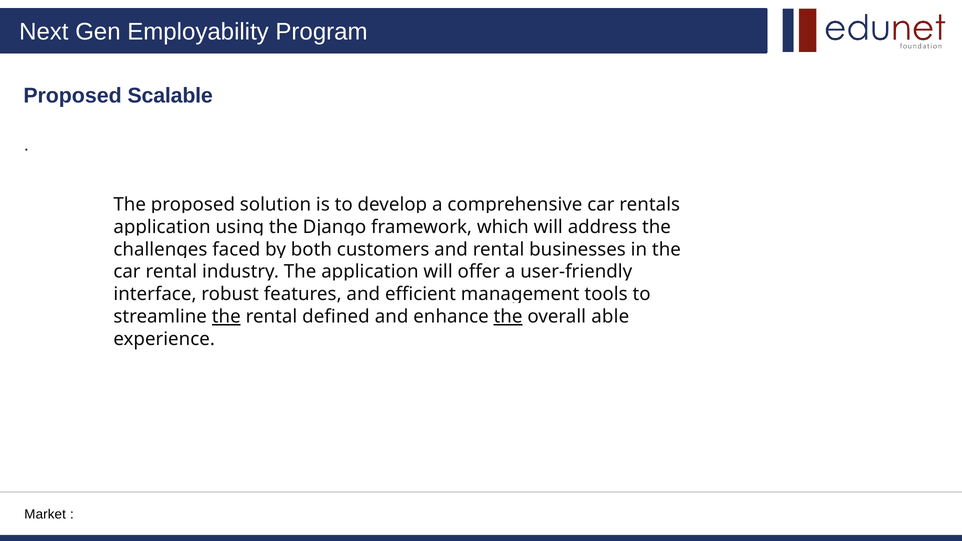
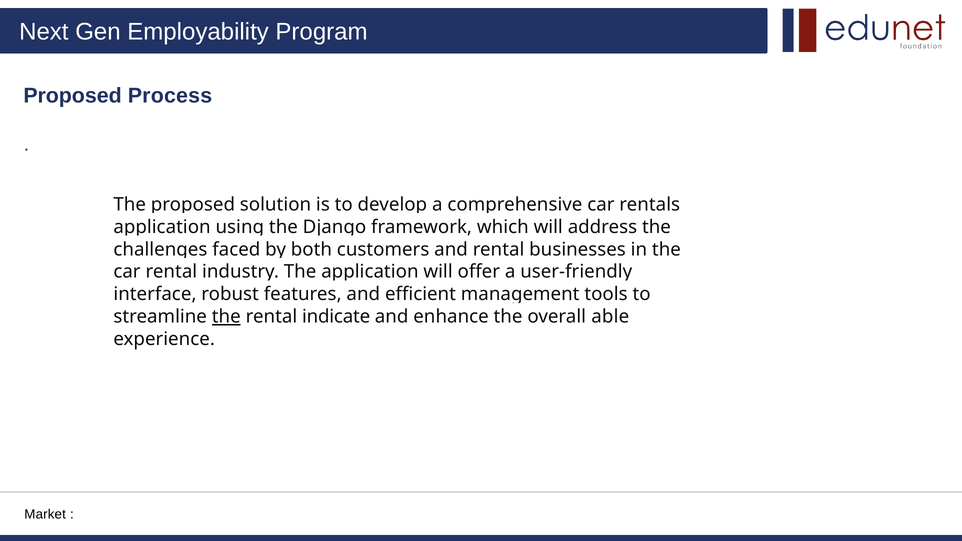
Scalable: Scalable -> Process (170, 96)
defined: defined -> indicate (336, 317)
the underline: present -> none (508, 317)
